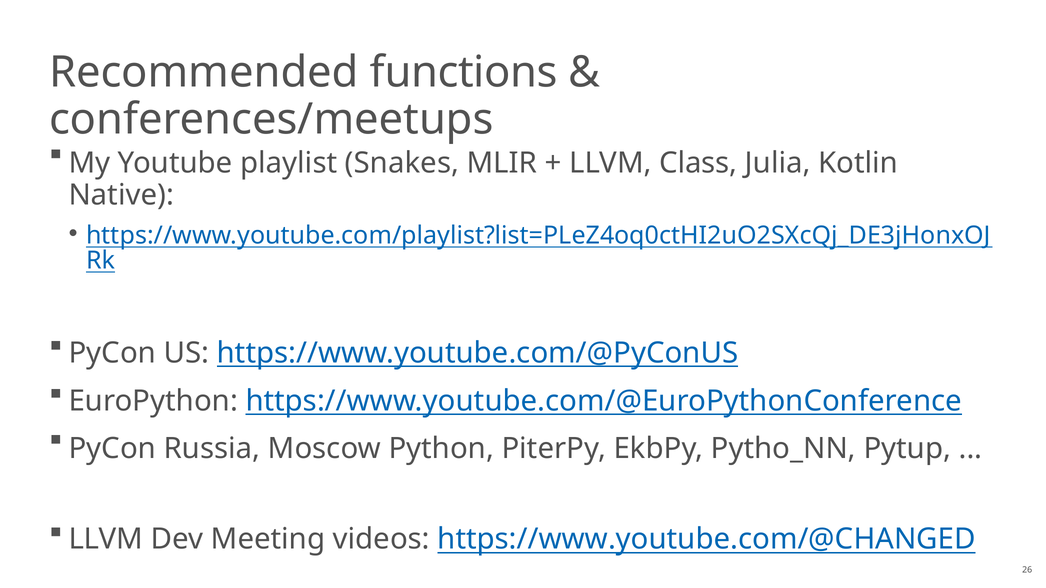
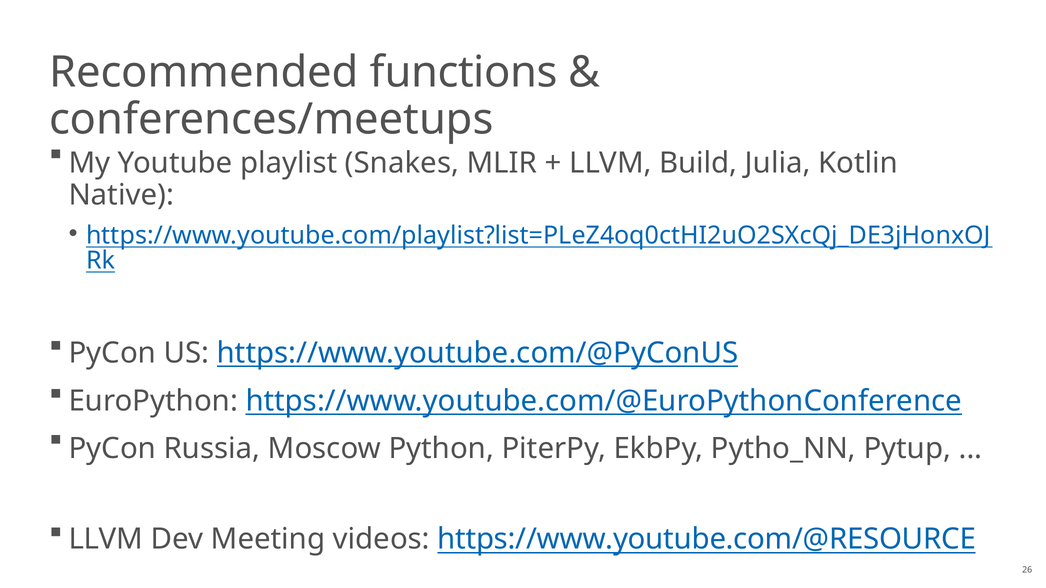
Class: Class -> Build (698, 163)
https://www.youtube.com/@CHANGED: https://www.youtube.com/@CHANGED -> https://www.youtube.com/@RESOURCE (707, 540)
